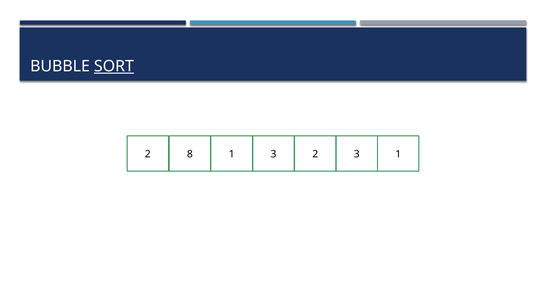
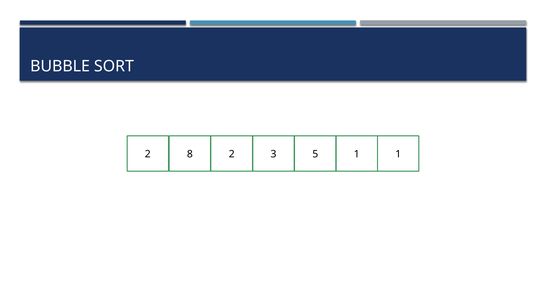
SORT underline: present -> none (114, 66)
8 1: 1 -> 2 (232, 154)
3 2: 2 -> 5 (315, 154)
2 3: 3 -> 1 (357, 154)
